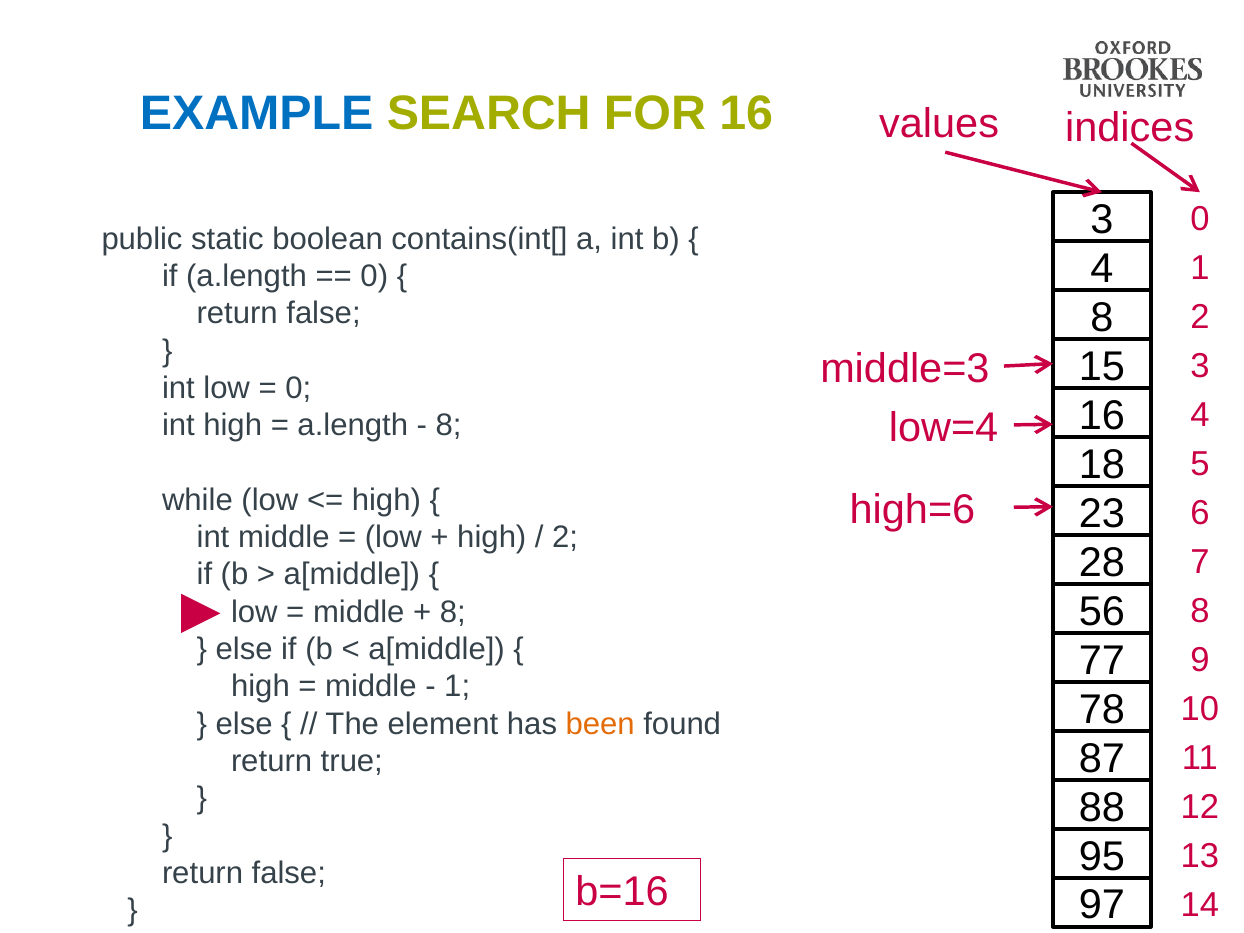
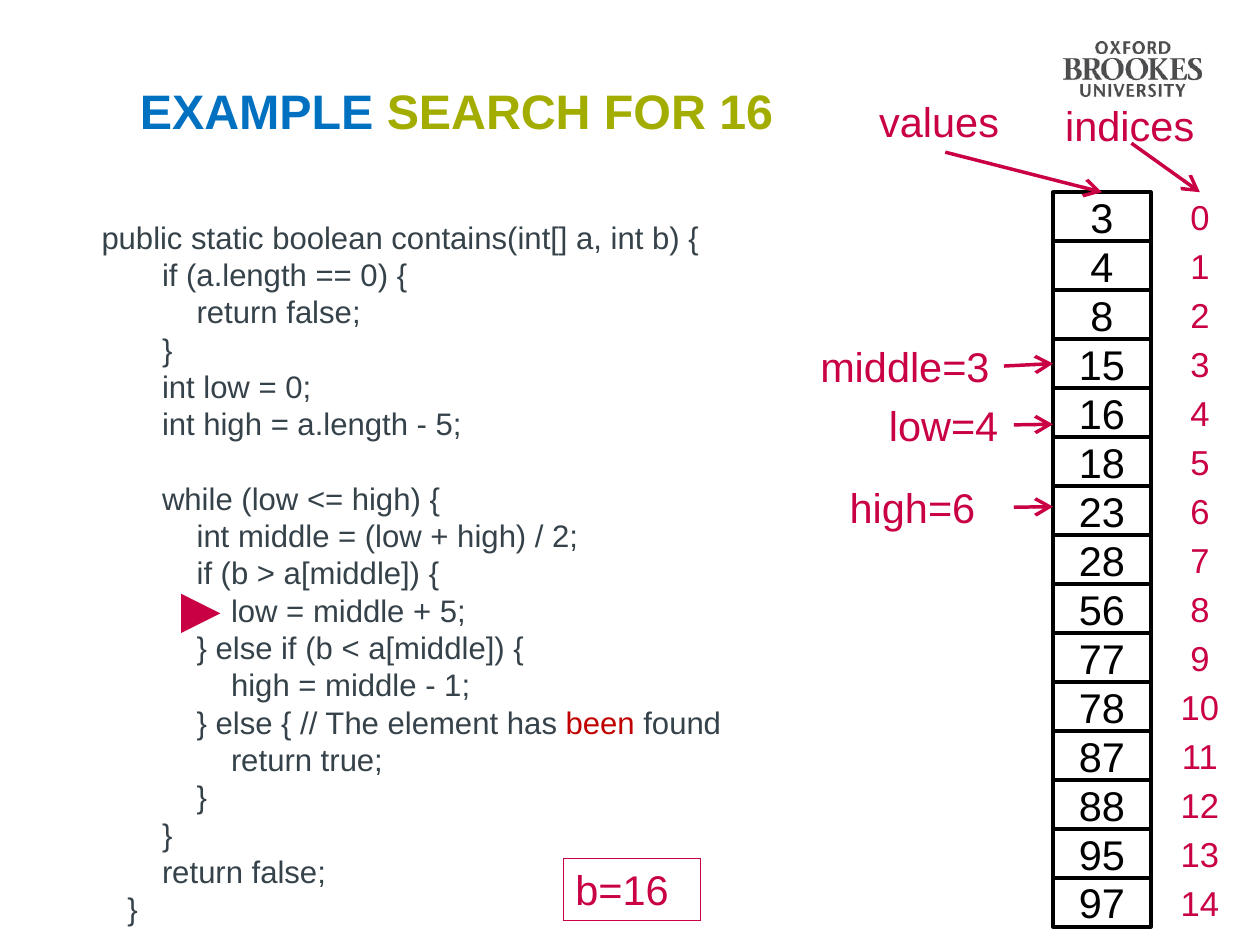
8: 8 -> 5 (449, 425)
8: 8 -> 5 (453, 612)
been colour: orange -> red (600, 724)
